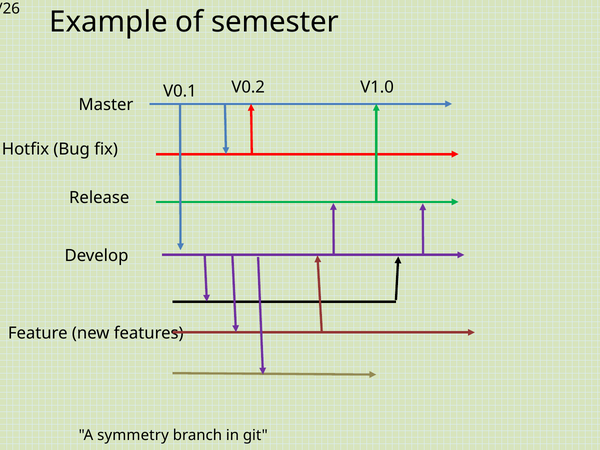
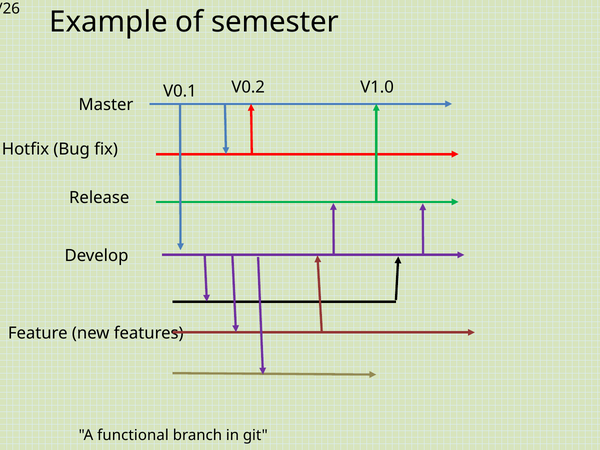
symmetry: symmetry -> functional (133, 435)
